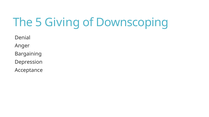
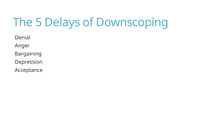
Giving: Giving -> Delays (62, 22)
